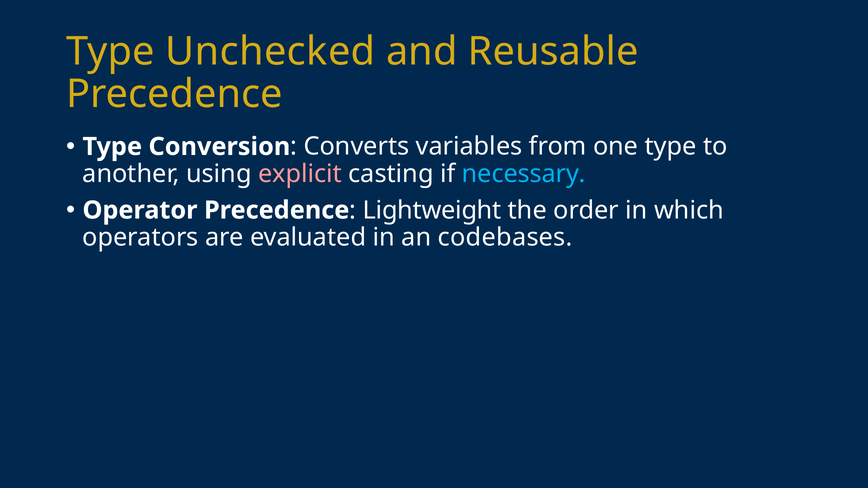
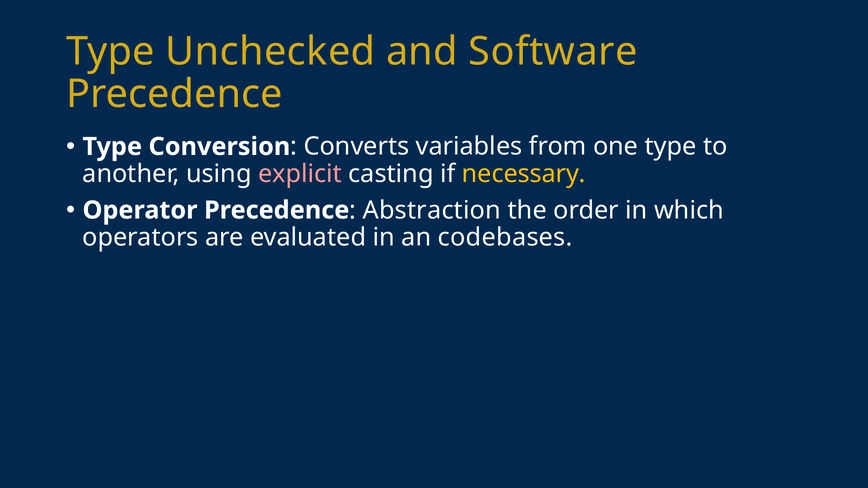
Reusable: Reusable -> Software (553, 51)
necessary colour: light blue -> yellow (524, 174)
Lightweight: Lightweight -> Abstraction (432, 210)
